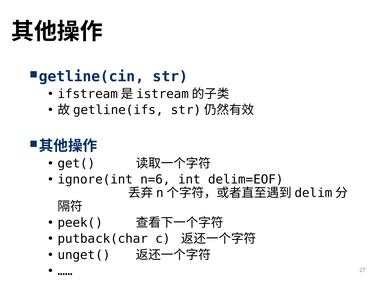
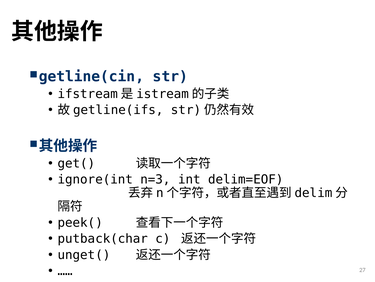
n=6: n=6 -> n=3 (155, 179)
